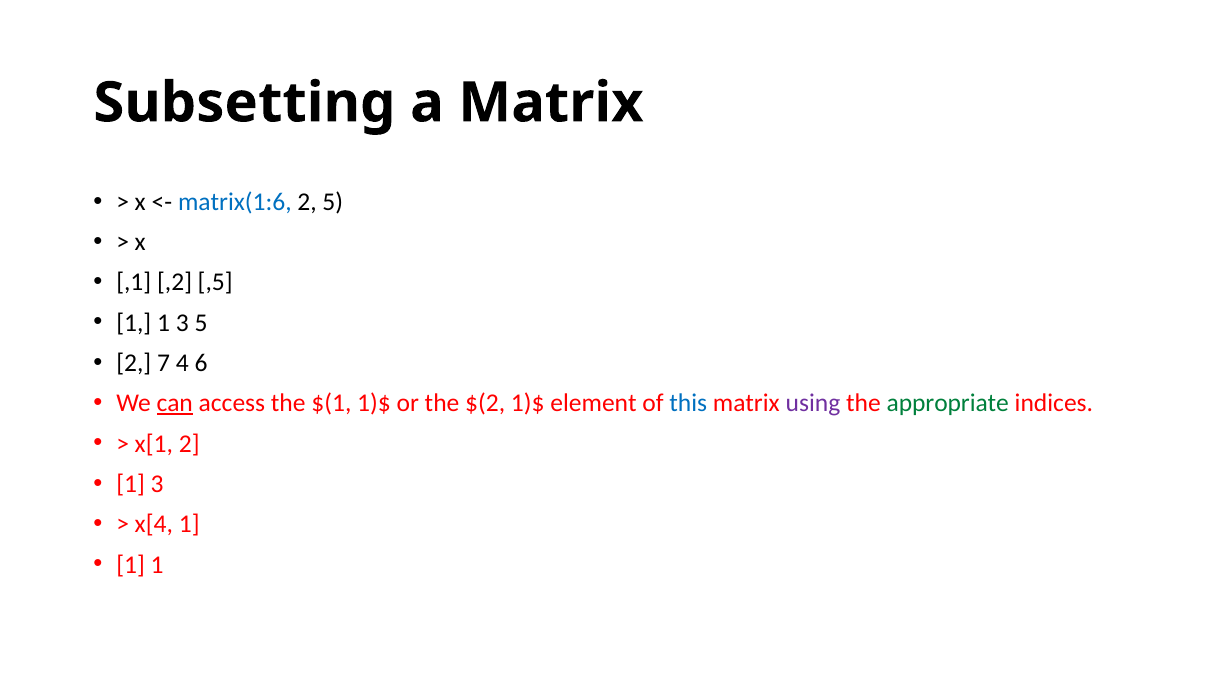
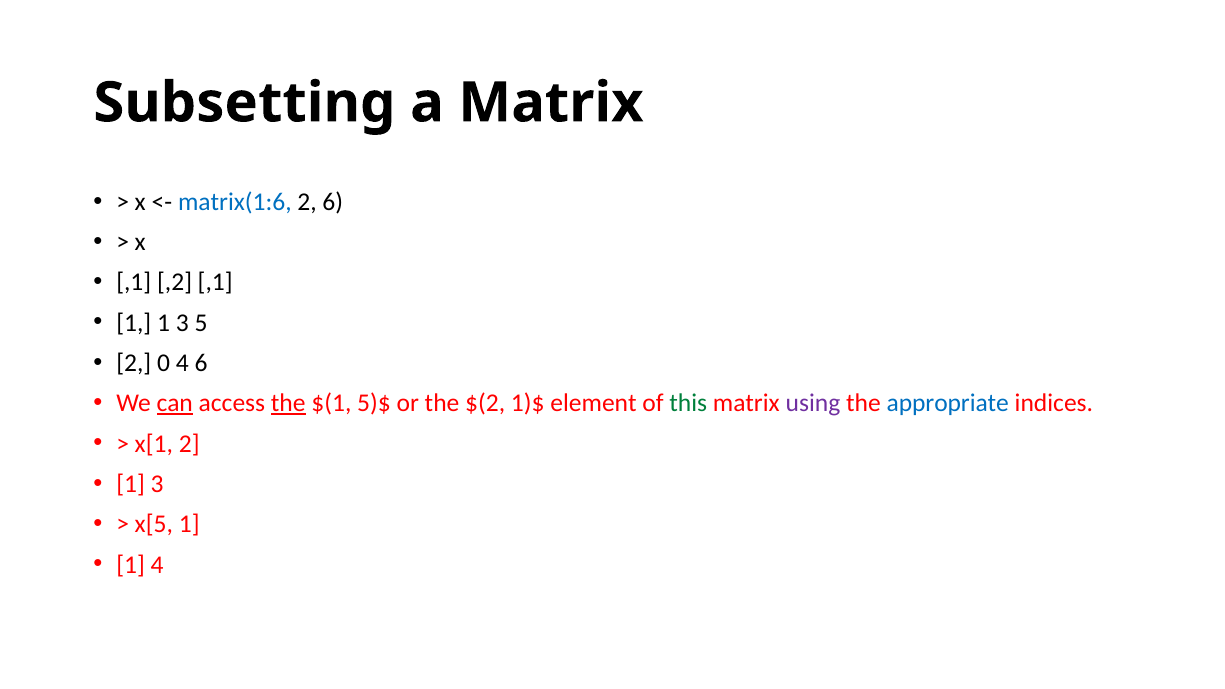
2 5: 5 -> 6 (333, 202)
,2 ,5: ,5 -> ,1 (215, 282)
7: 7 -> 0 (164, 363)
the underline: none -> present (288, 403)
$(1 1)$: 1)$ -> 5)$ (374, 403)
this colour: blue -> green (688, 403)
appropriate colour: green -> blue (948, 403)
x[4: x[4 -> x[5 (154, 524)
1: 1 -> 4 (157, 565)
